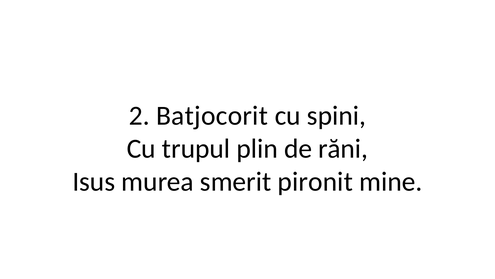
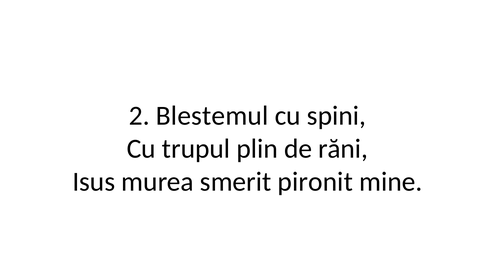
Batjocorit: Batjocorit -> Blestemul (212, 116)
